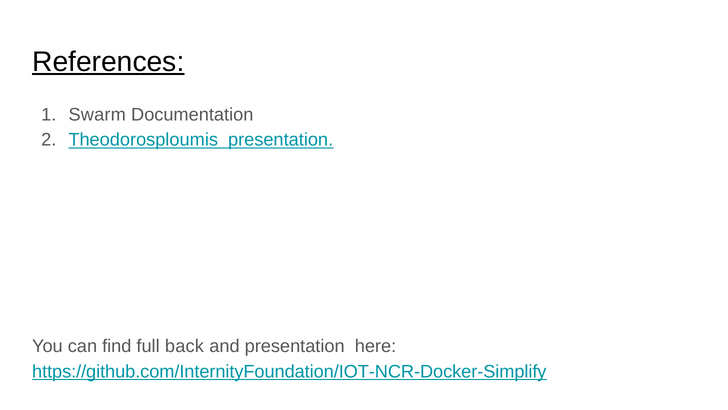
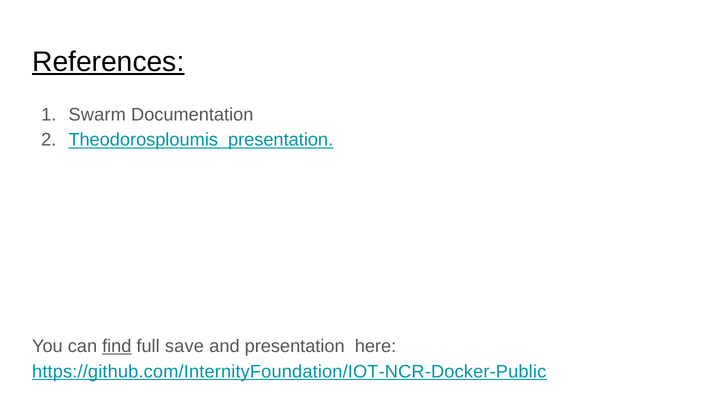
find underline: none -> present (117, 346)
back: back -> save (184, 346)
https://github.com/InternityFoundation/IOT-NCR-Docker-Simplify: https://github.com/InternityFoundation/IOT-NCR-Docker-Simplify -> https://github.com/InternityFoundation/IOT-NCR-Docker-Public (289, 371)
